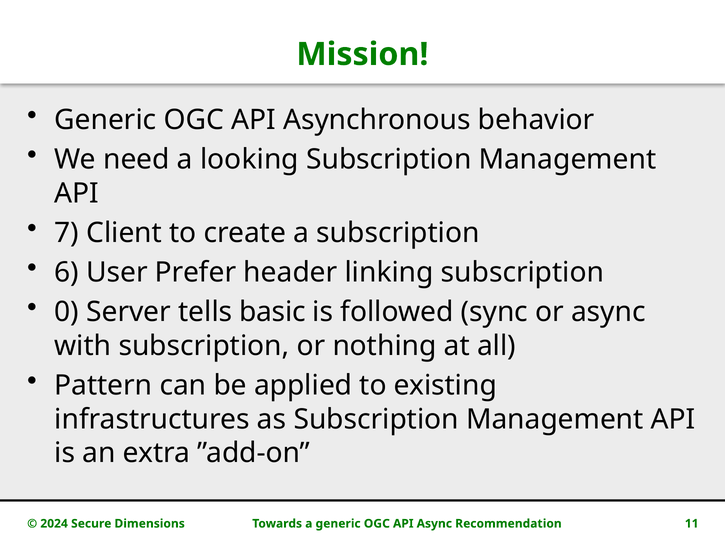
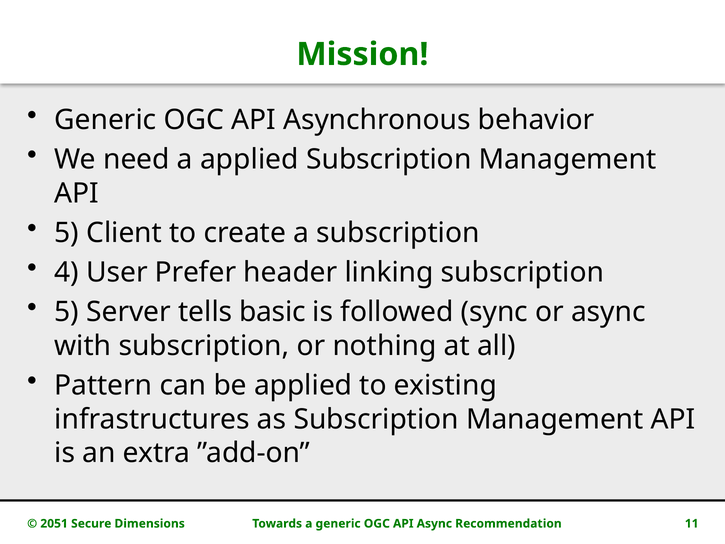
a looking: looking -> applied (249, 160)
7: 7 -> 5 (67, 233)
6: 6 -> 4 (67, 272)
0: 0 -> 5 (67, 312)
2024: 2024 -> 2051 (54, 523)
